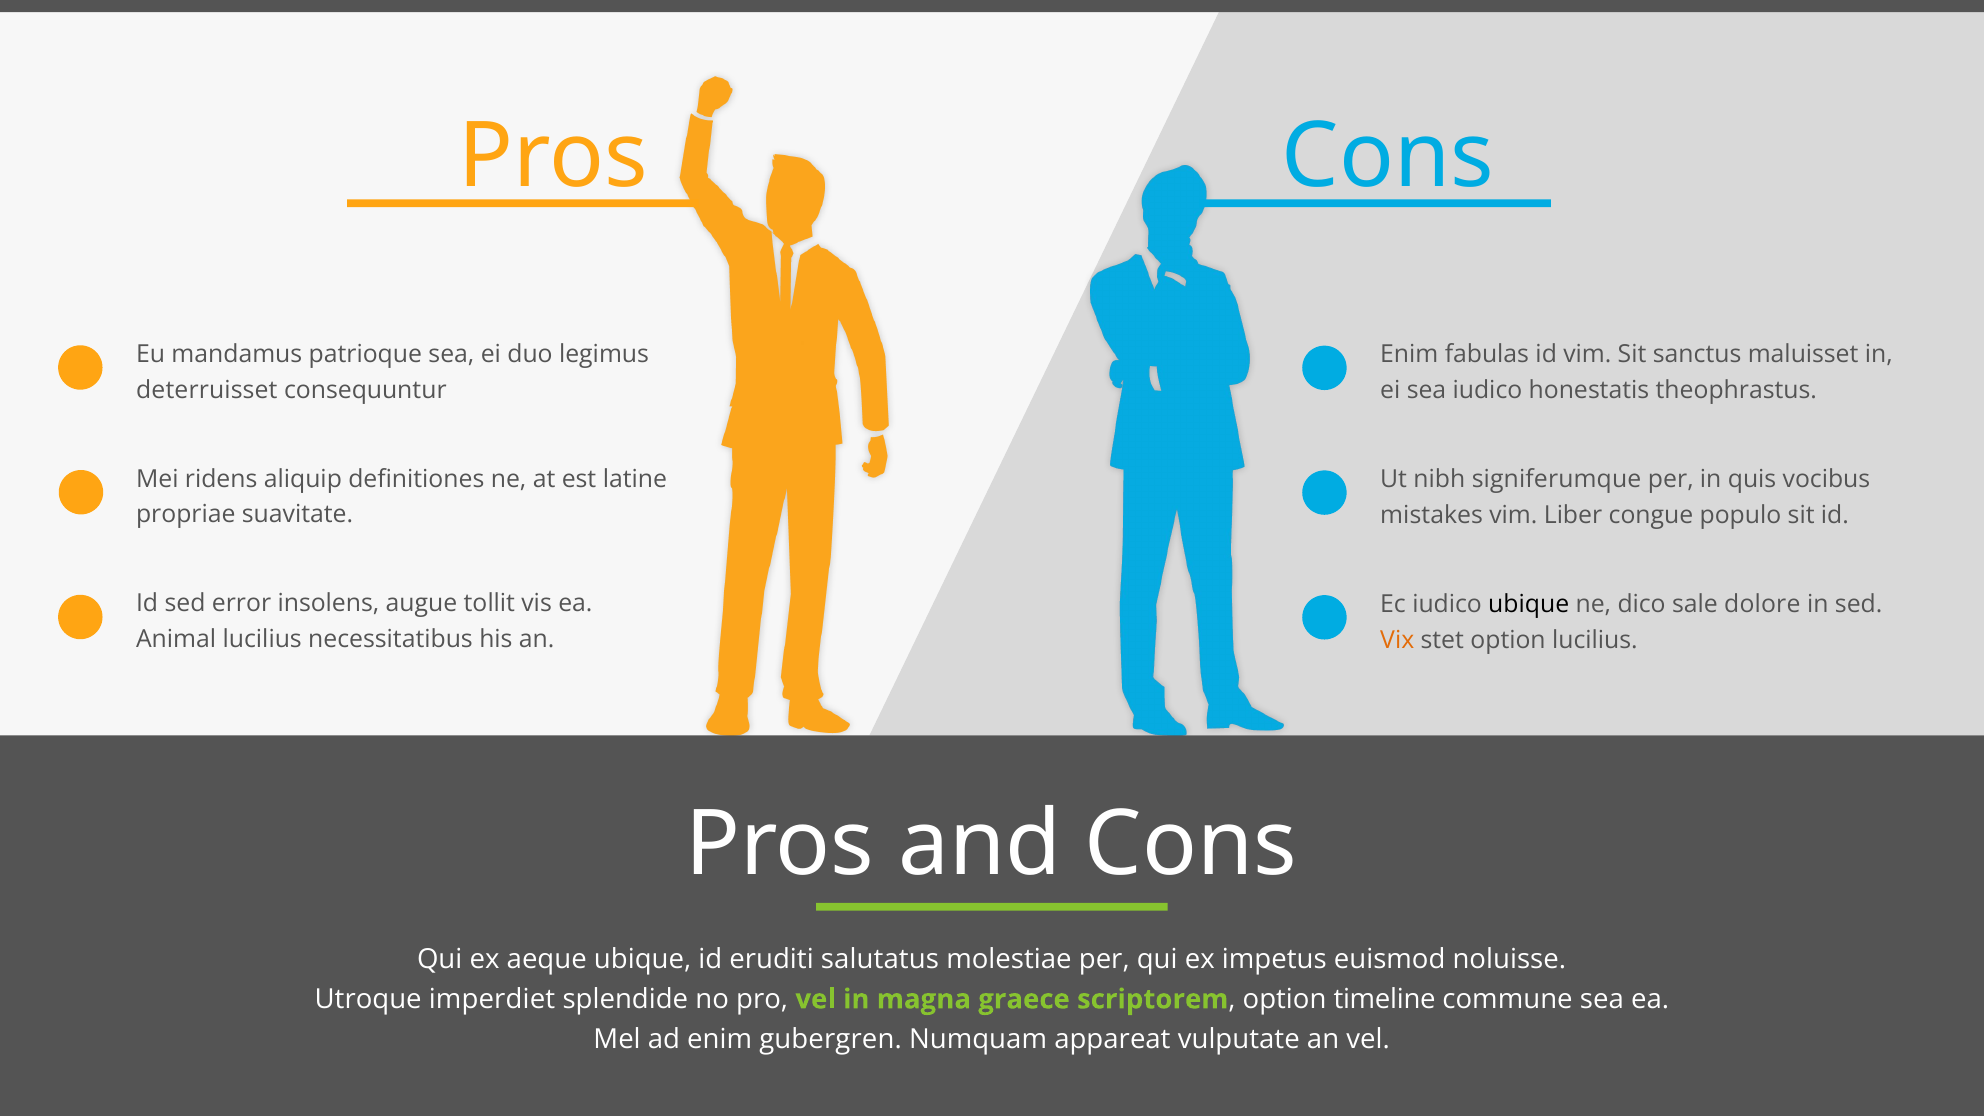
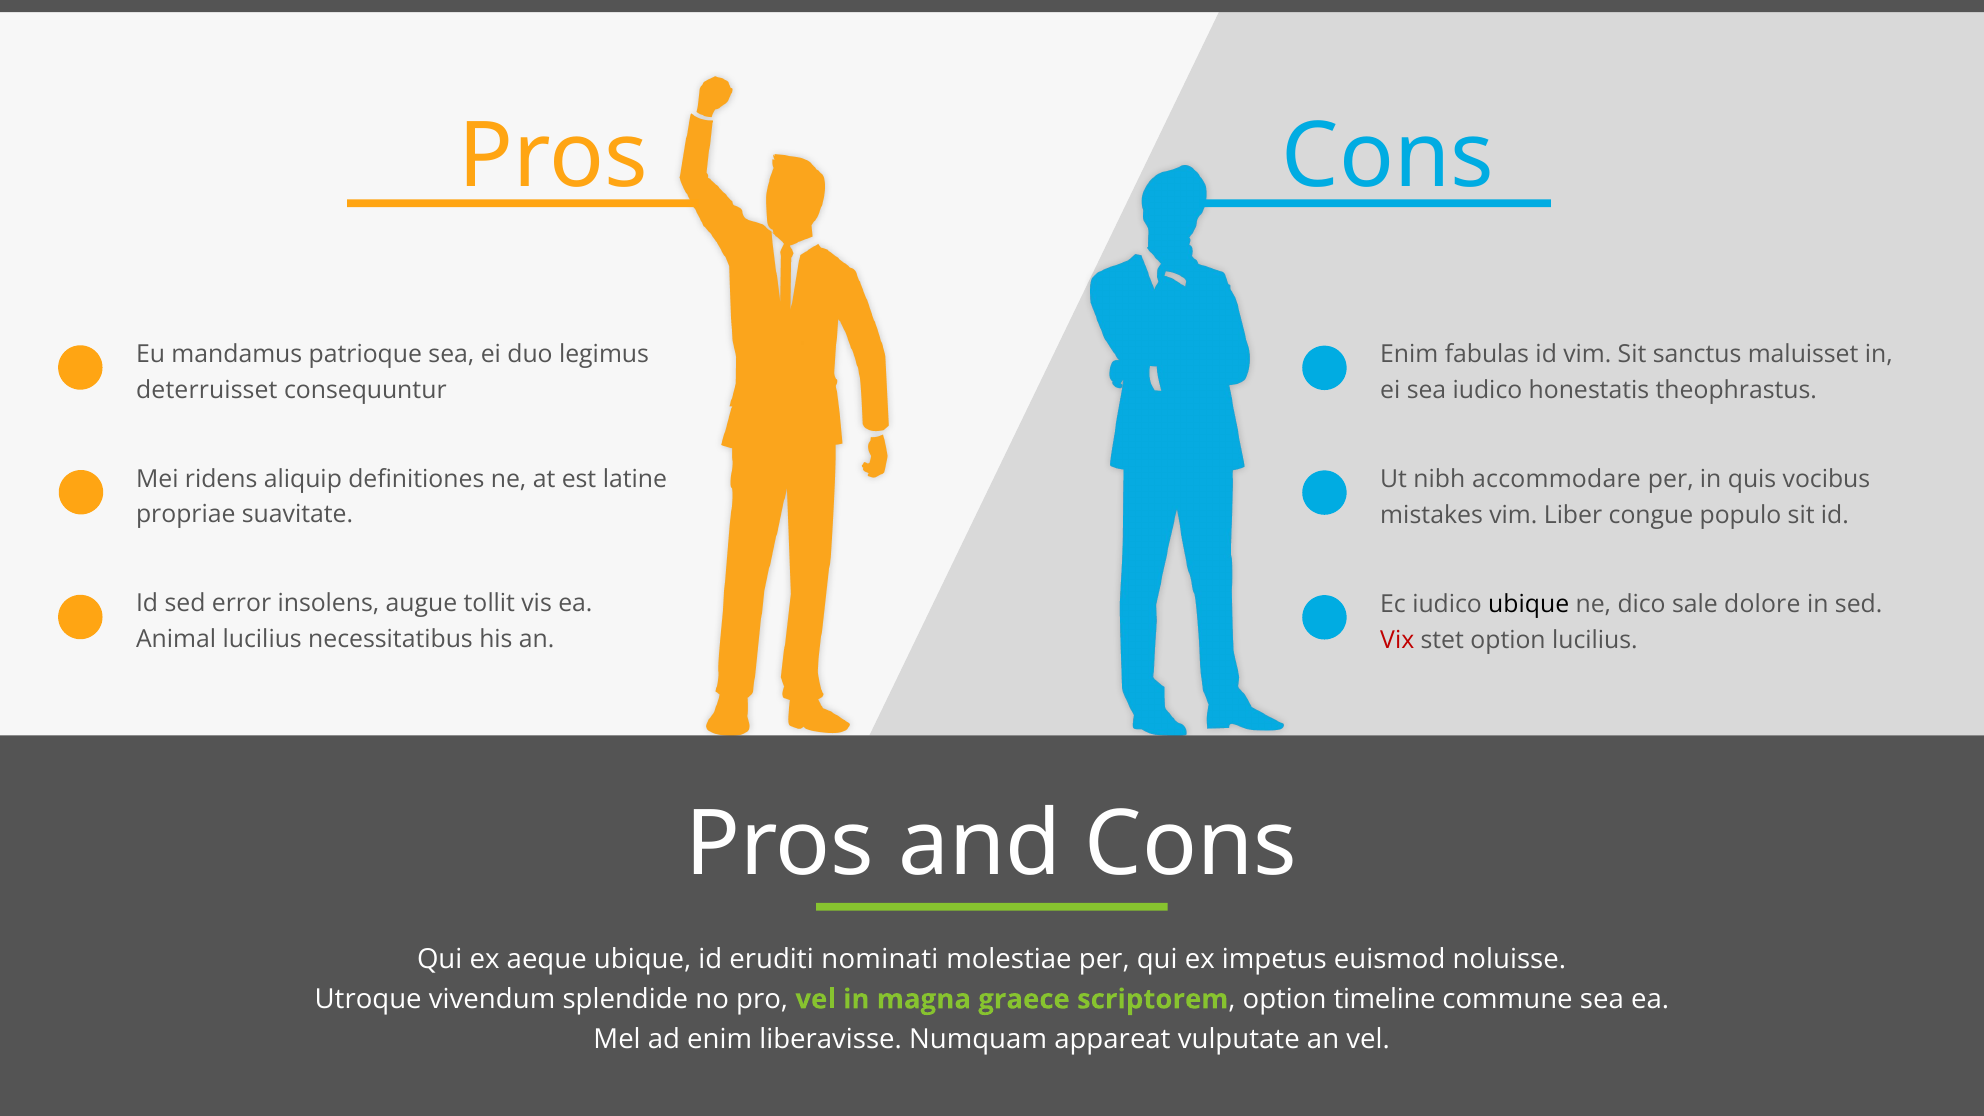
signiferumque: signiferumque -> accommodare (1556, 479)
Vix colour: orange -> red (1397, 640)
salutatus: salutatus -> nominati (880, 960)
imperdiet: imperdiet -> vivendum (492, 999)
gubergren: gubergren -> liberavisse (831, 1039)
